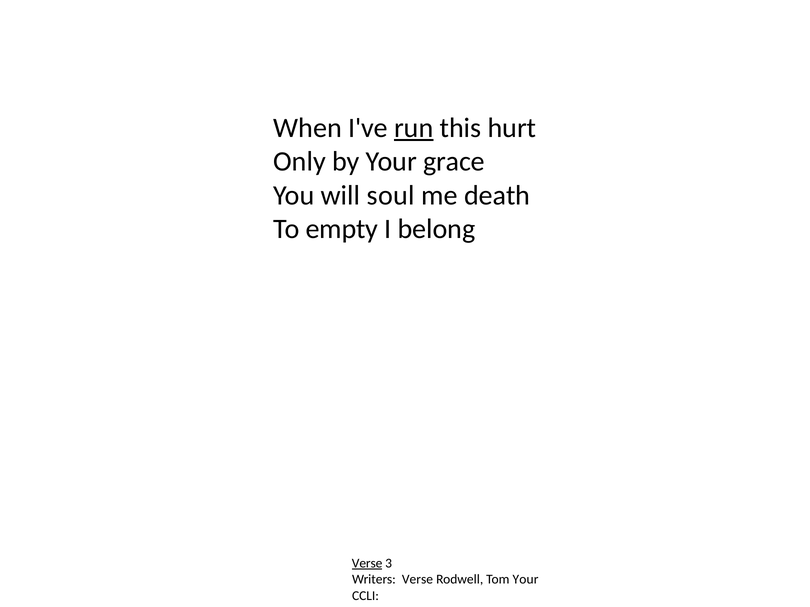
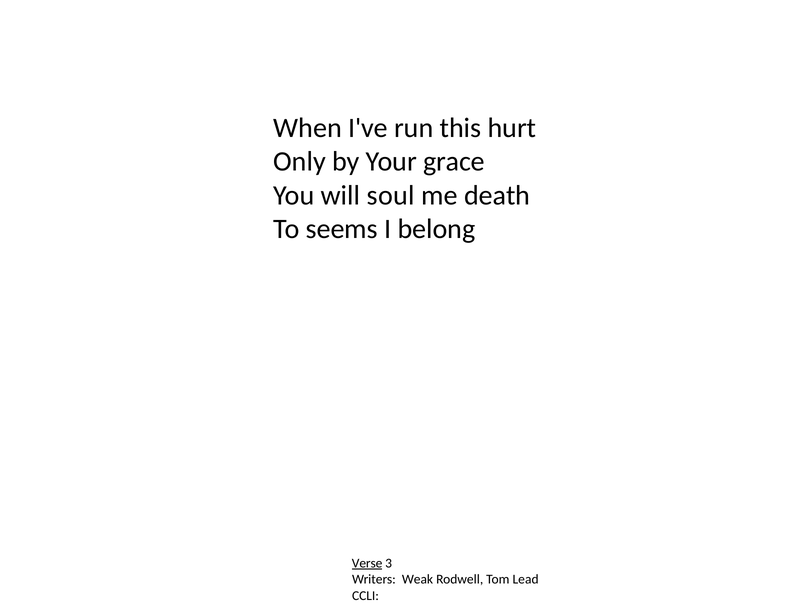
run underline: present -> none (414, 128)
empty: empty -> seems (342, 229)
Writers Verse: Verse -> Weak (417, 580)
Tom Your: Your -> Lead (526, 580)
